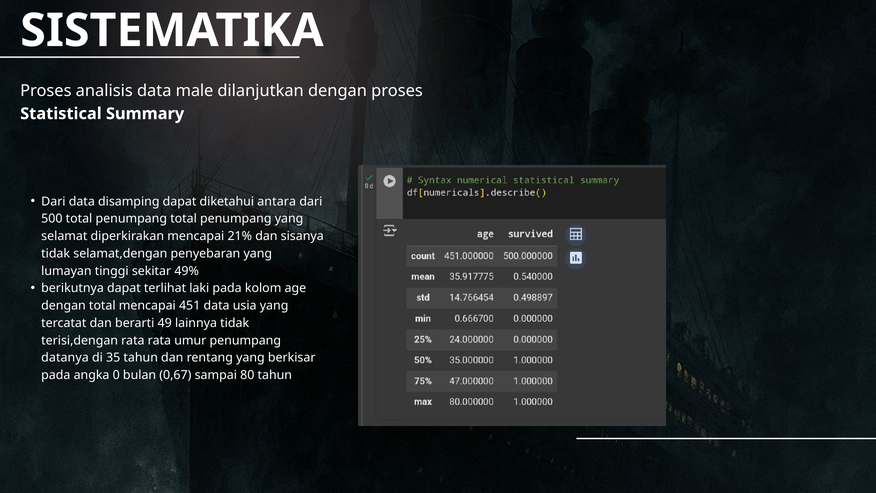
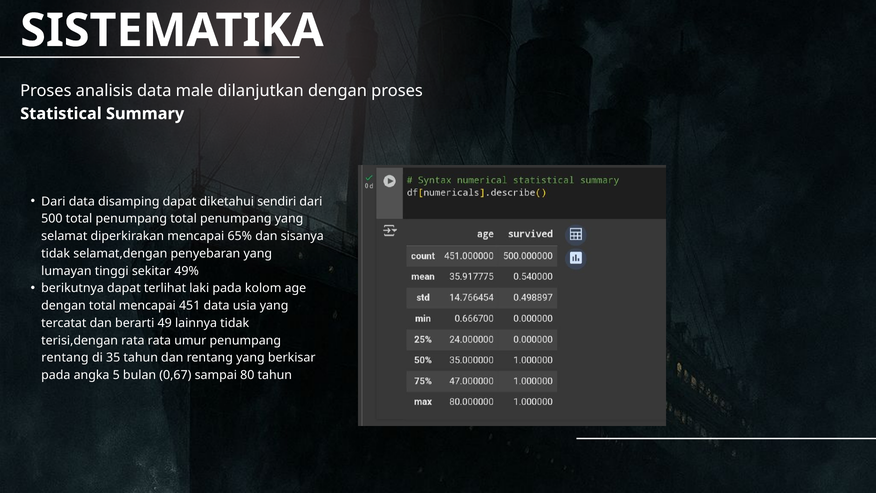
antara: antara -> sendiri (277, 201)
21%: 21% -> 65% (240, 236)
datanya: datanya -> rentang (65, 358)
0: 0 -> 5 (116, 375)
